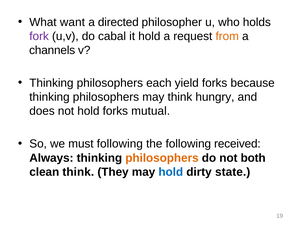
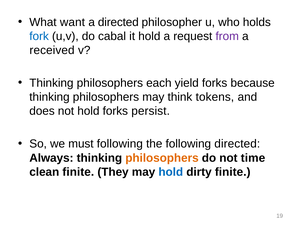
fork colour: purple -> blue (39, 36)
from colour: orange -> purple (227, 36)
channels: channels -> received (52, 50)
hungry: hungry -> tokens (215, 97)
mutual: mutual -> persist (151, 111)
following received: received -> directed (237, 144)
both: both -> time (253, 158)
clean think: think -> finite (78, 172)
dirty state: state -> finite (233, 172)
